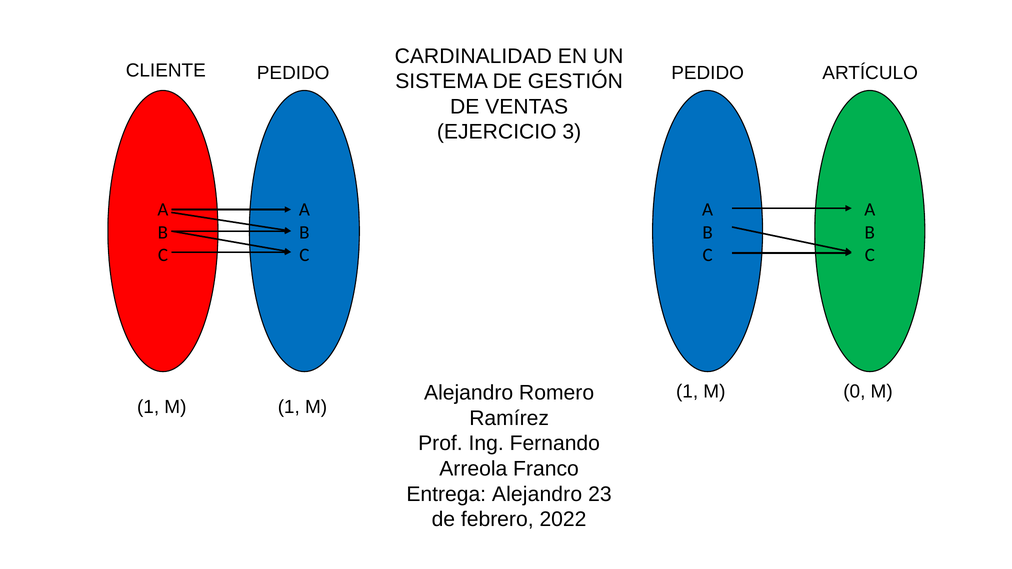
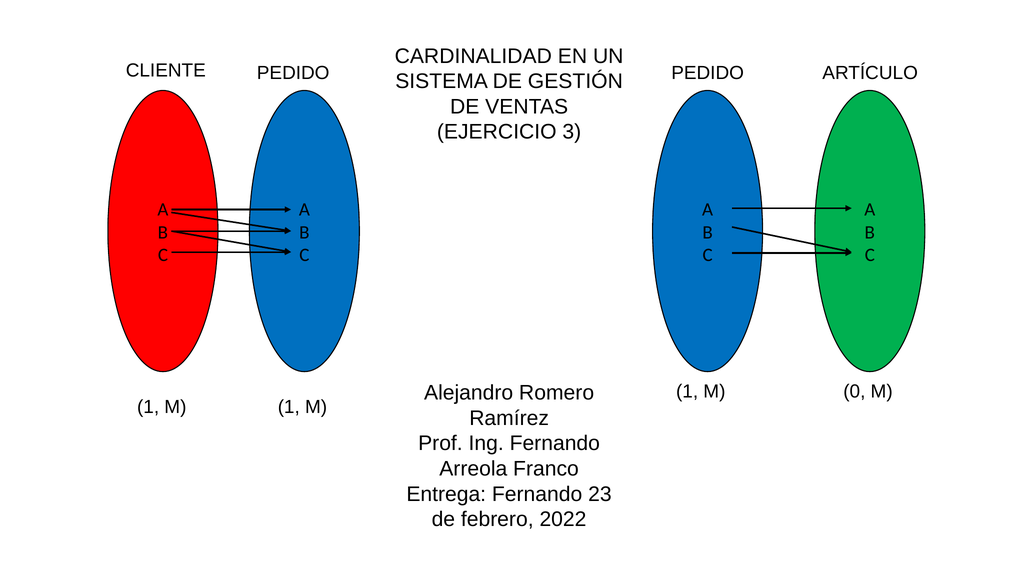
Entrega Alejandro: Alejandro -> Fernando (537, 494)
